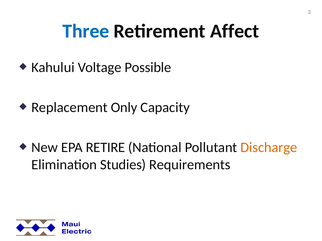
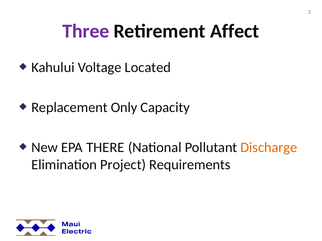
Three colour: blue -> purple (86, 31)
Possible: Possible -> Located (148, 68)
RETIRE: RETIRE -> THERE (105, 148)
Studies: Studies -> Project (123, 165)
